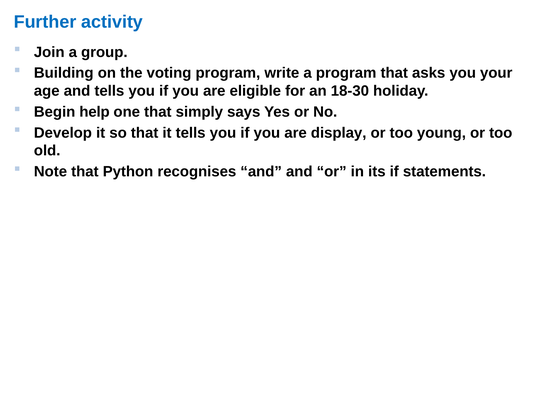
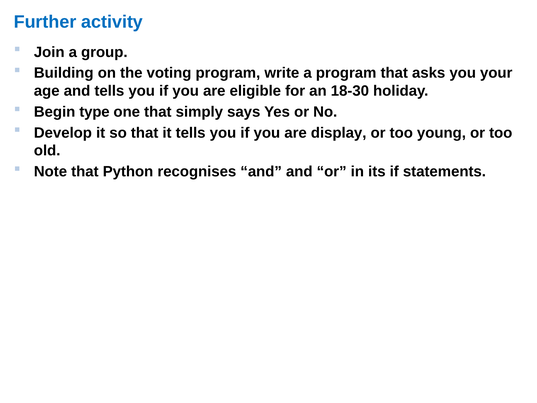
help: help -> type (95, 112)
